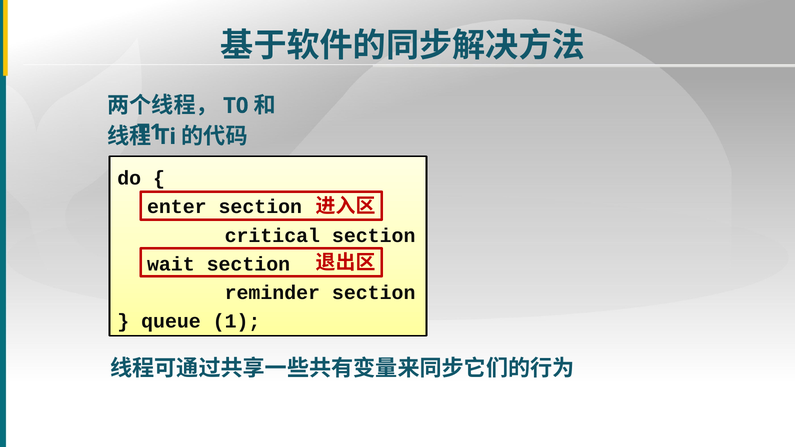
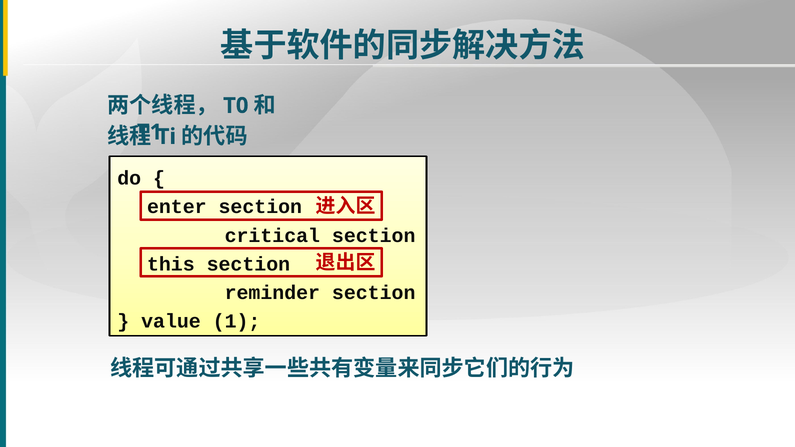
wait: wait -> this (171, 264)
queue: queue -> value (171, 321)
